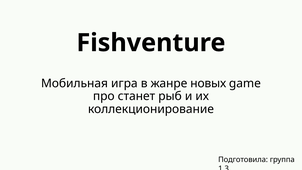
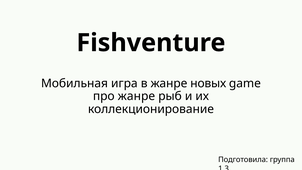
про станет: станет -> жанре (136, 96)
